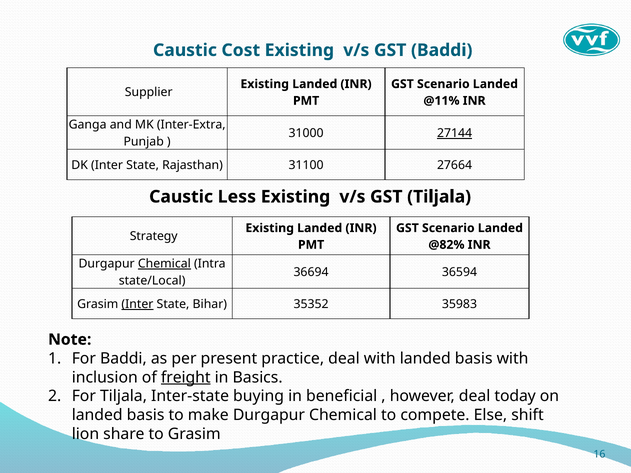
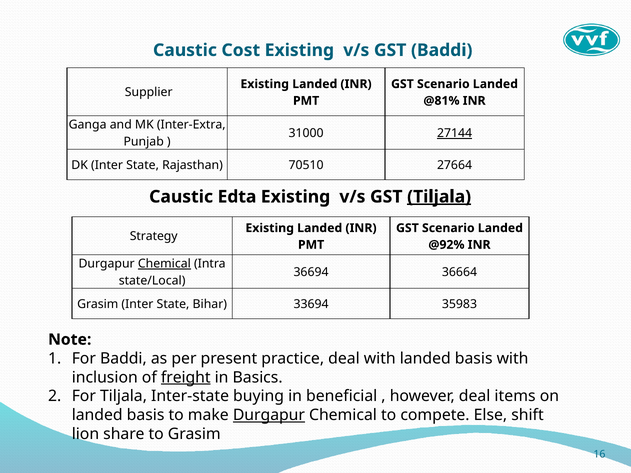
@11%: @11% -> @81% (441, 101)
31100: 31100 -> 70510 (306, 165)
Less: Less -> Edta (237, 197)
Tiljala underline: none -> present (439, 197)
@82%: @82% -> @92% (446, 245)
36594: 36594 -> 36664 (460, 272)
Inter underline: present -> none (137, 304)
35352: 35352 -> 33694 (311, 304)
today: today -> items (515, 396)
Durgapur underline: none -> present (269, 415)
